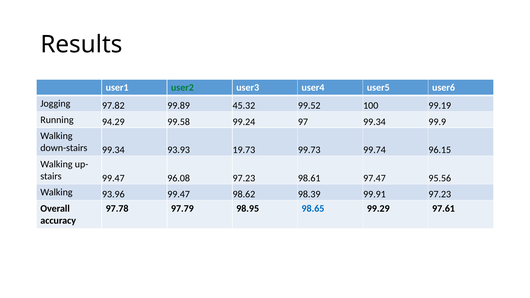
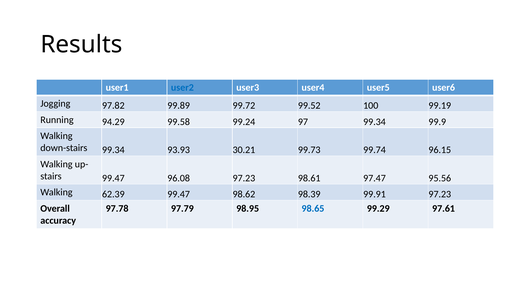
user2 colour: green -> blue (182, 88)
45.32: 45.32 -> 99.72 (244, 106)
19.73: 19.73 -> 30.21 (244, 150)
93.96: 93.96 -> 62.39 (113, 194)
